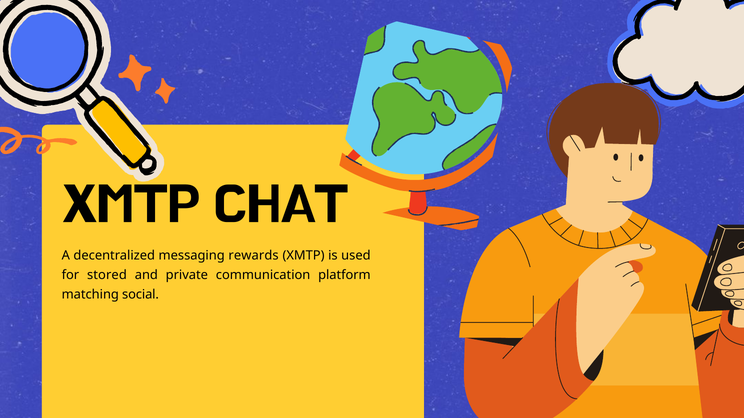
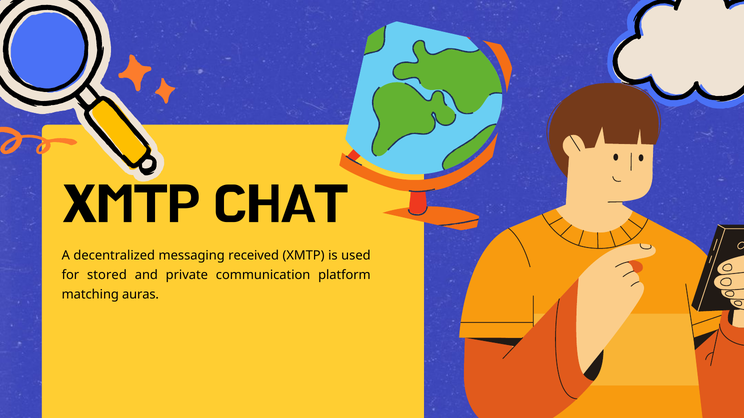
rewards: rewards -> received (254, 256)
social: social -> auras (141, 295)
